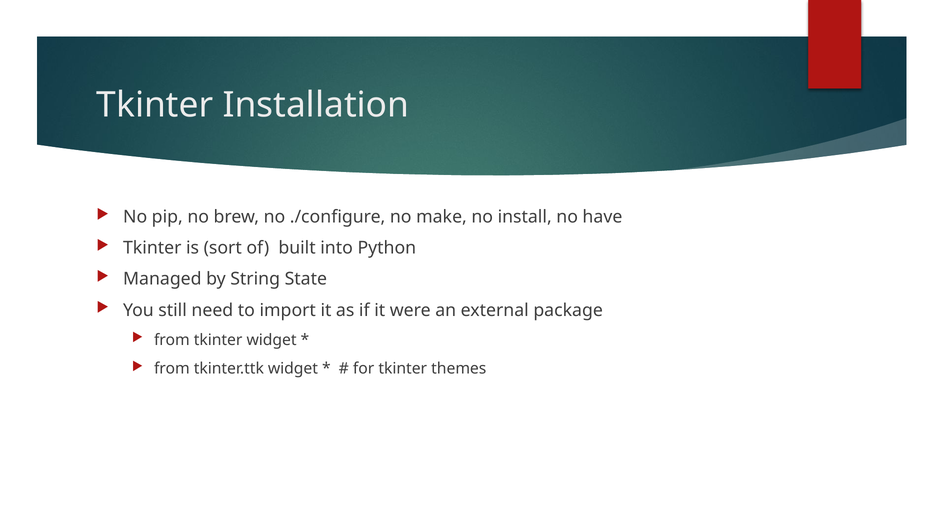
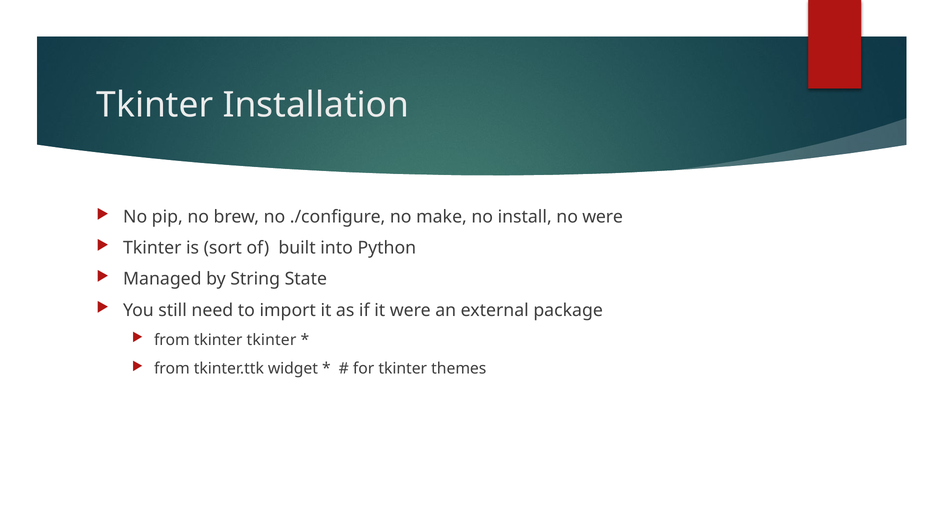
no have: have -> were (603, 217)
tkinter widget: widget -> tkinter (271, 340)
